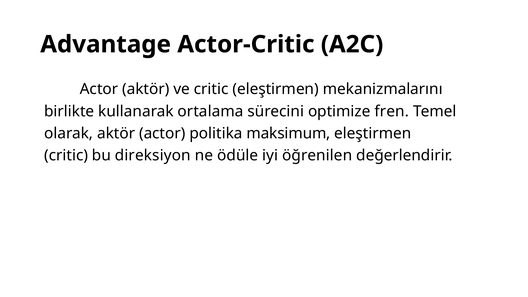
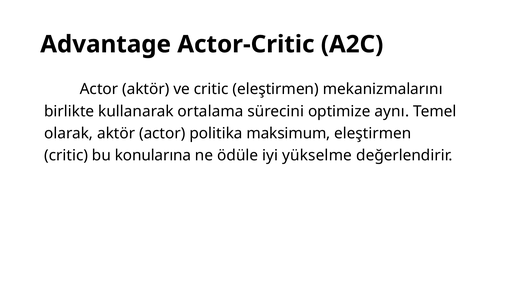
fren: fren -> aynı (392, 111)
direksiyon: direksiyon -> konularına (153, 156)
öğrenilen: öğrenilen -> yükselme (317, 156)
